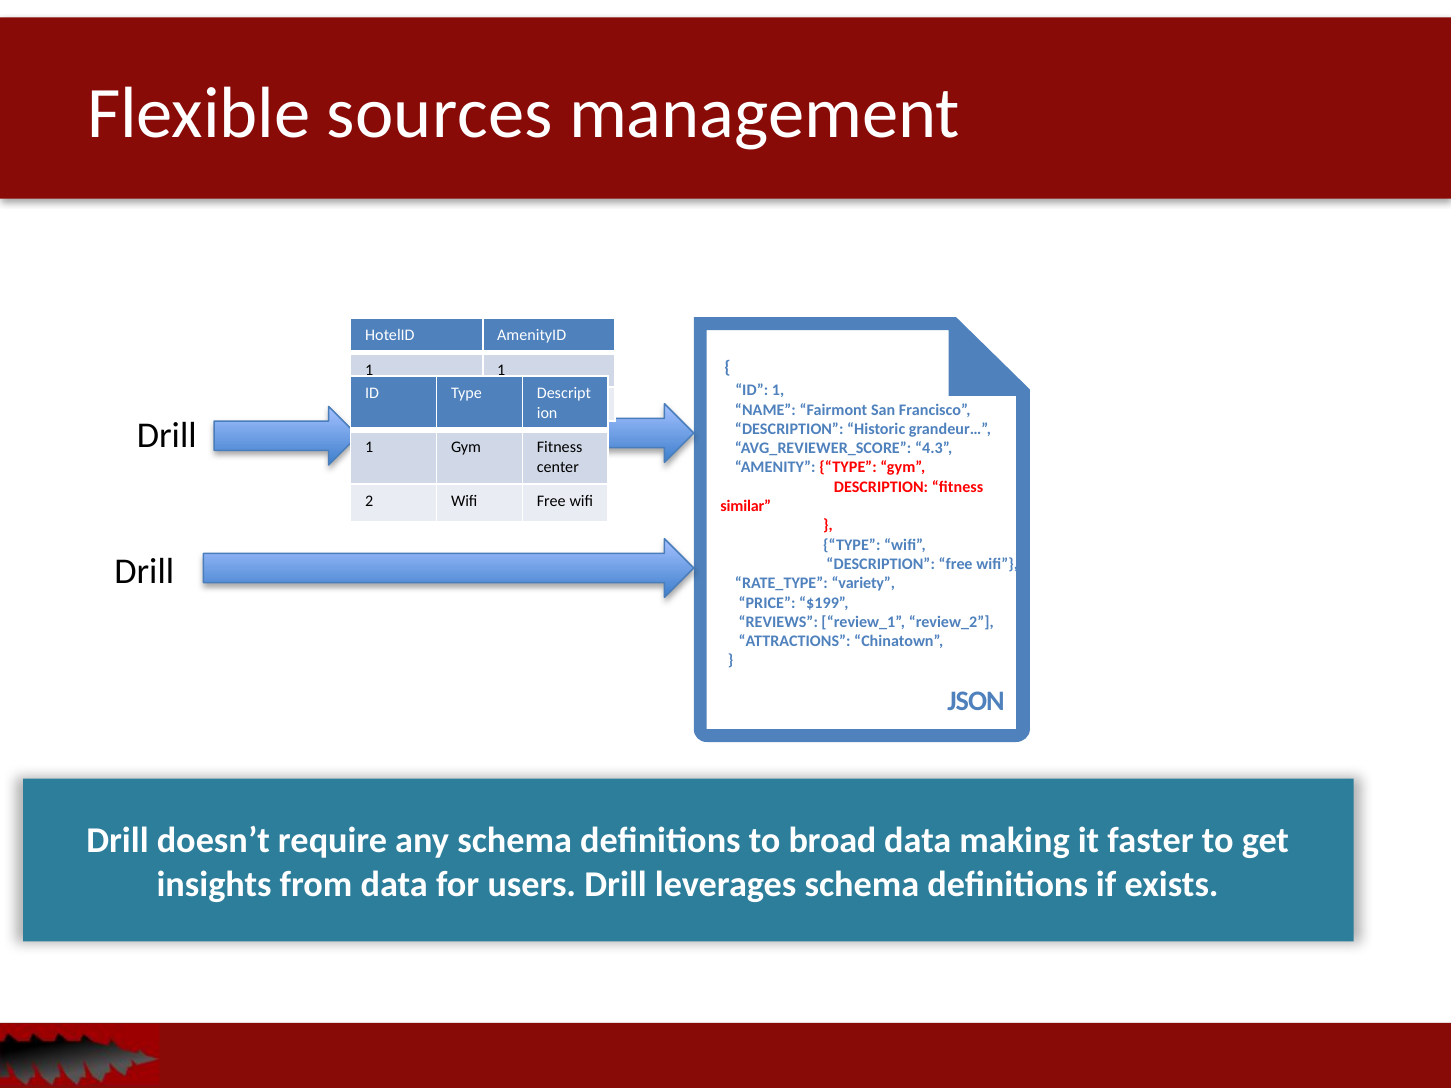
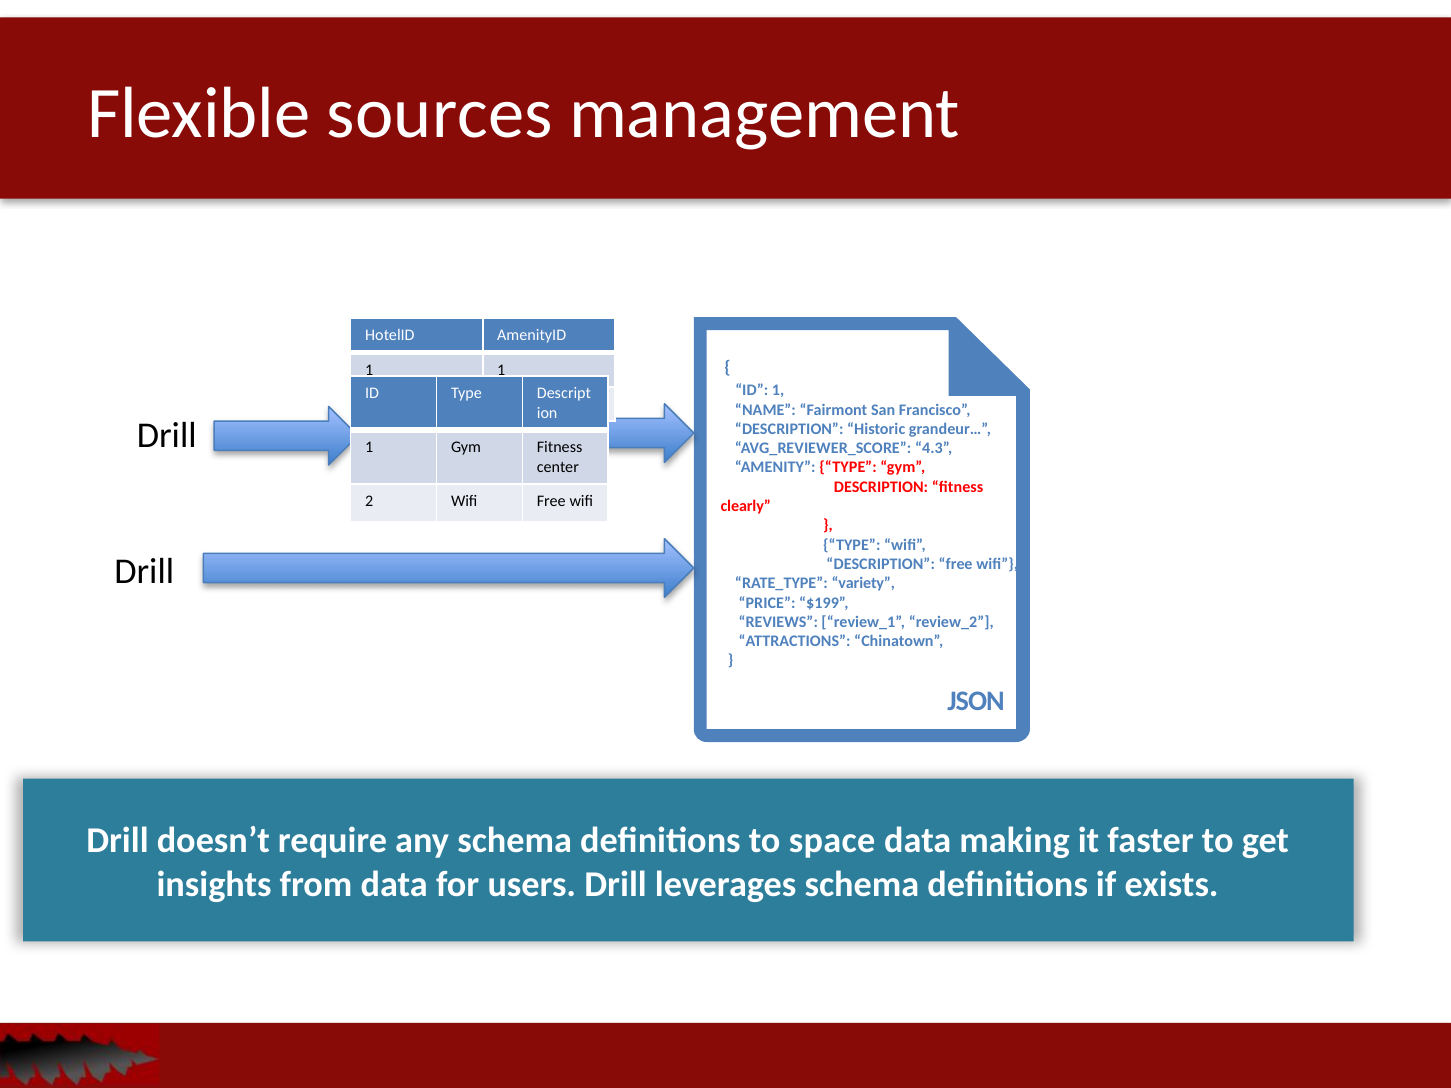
similar: similar -> clearly (746, 506)
broad: broad -> space (832, 841)
